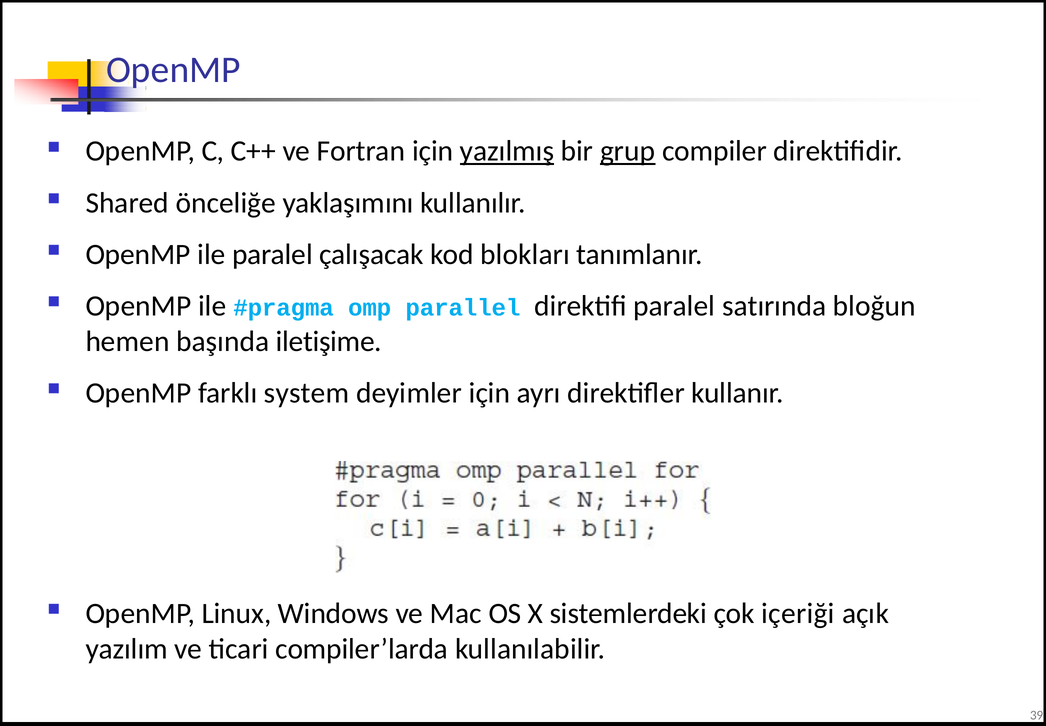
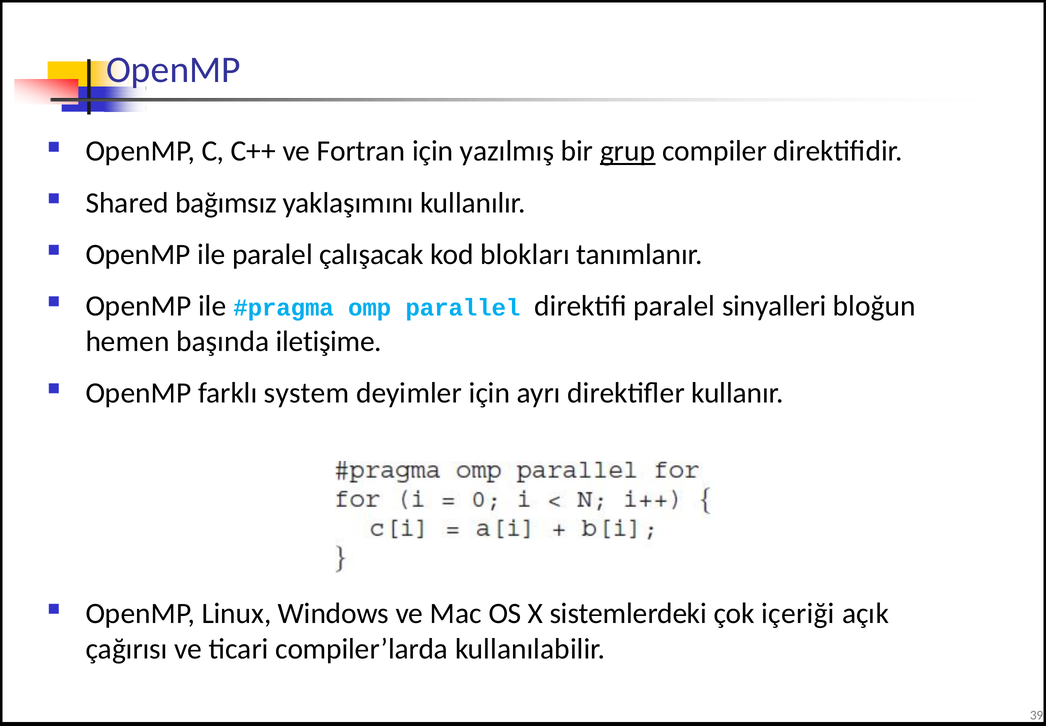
yazılmış underline: present -> none (507, 151)
önceliğe: önceliğe -> bağımsız (226, 203)
satırında: satırında -> sinyalleri (774, 306)
yazılım: yazılım -> çağırısı (127, 649)
